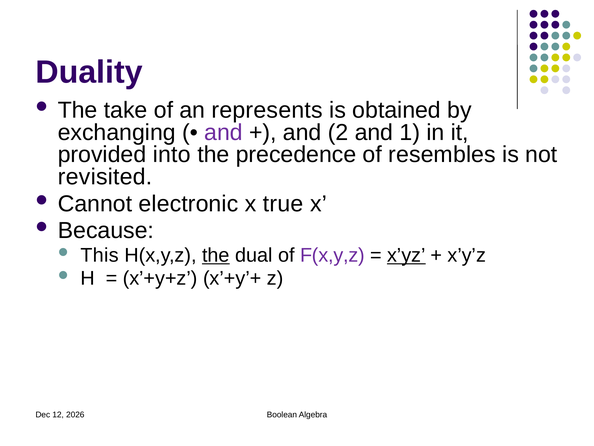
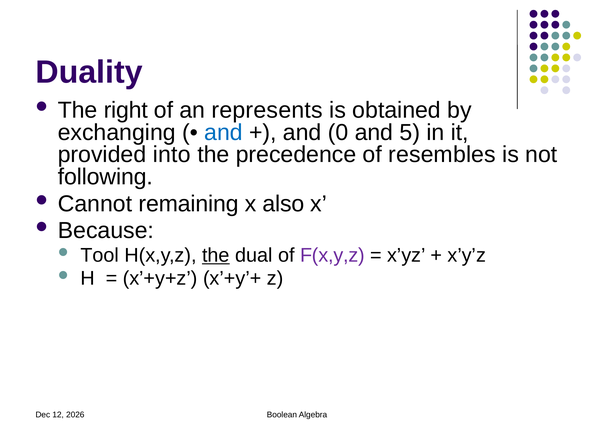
take: take -> right (126, 110)
and colour: purple -> blue (223, 132)
2: 2 -> 0 (338, 132)
1: 1 -> 5 (410, 132)
revisited: revisited -> following (105, 177)
electronic: electronic -> remaining (189, 204)
true: true -> also (283, 204)
This: This -> Tool (100, 255)
x’yz underline: present -> none (406, 255)
